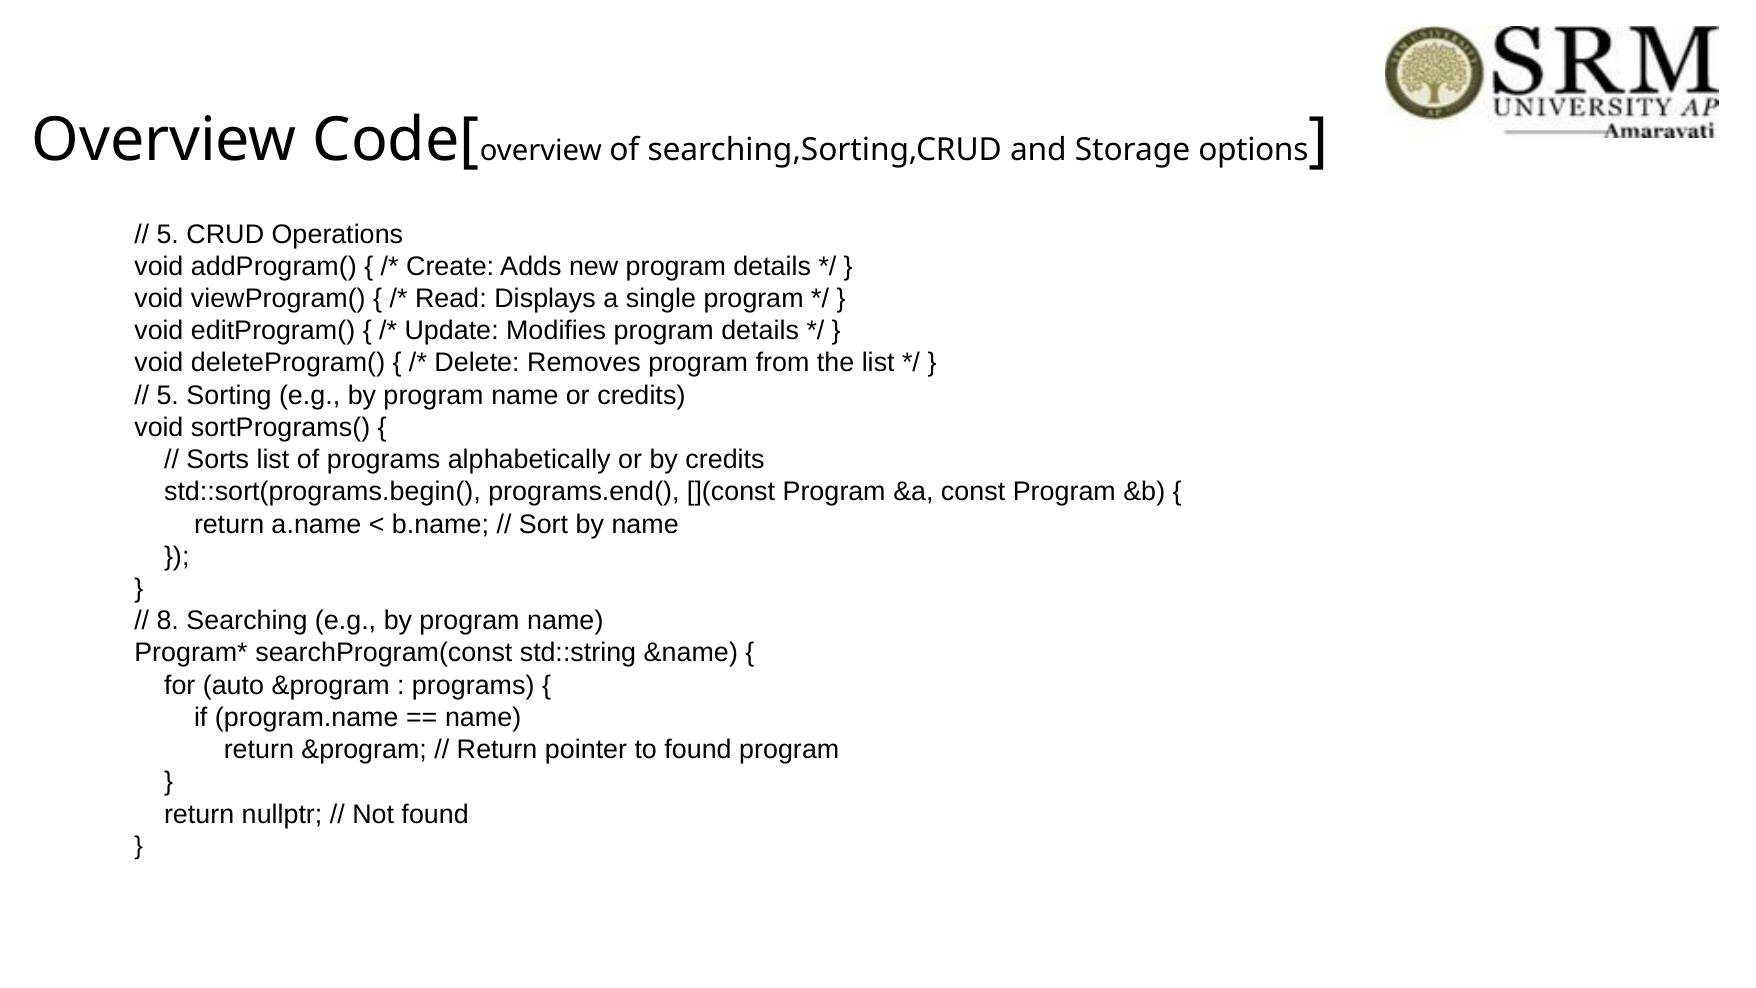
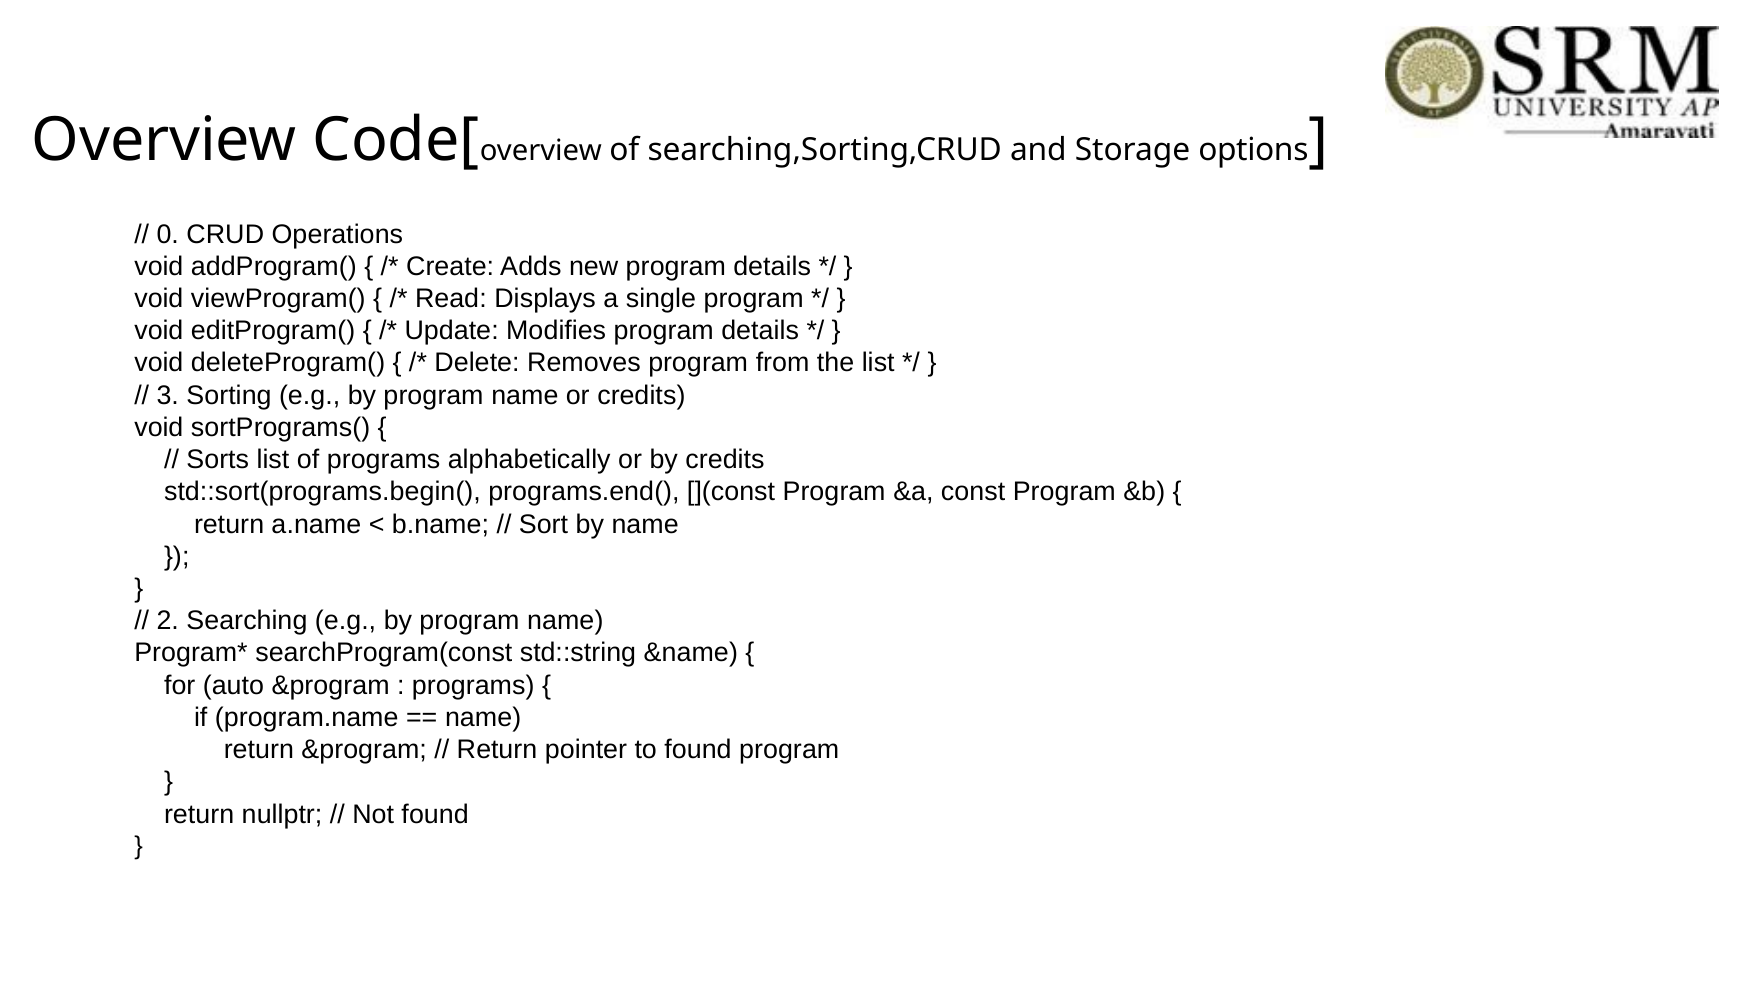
5: 5 -> 0 (168, 234)
5: 5 -> 3 (168, 395)
8: 8 -> 2 (168, 621)
